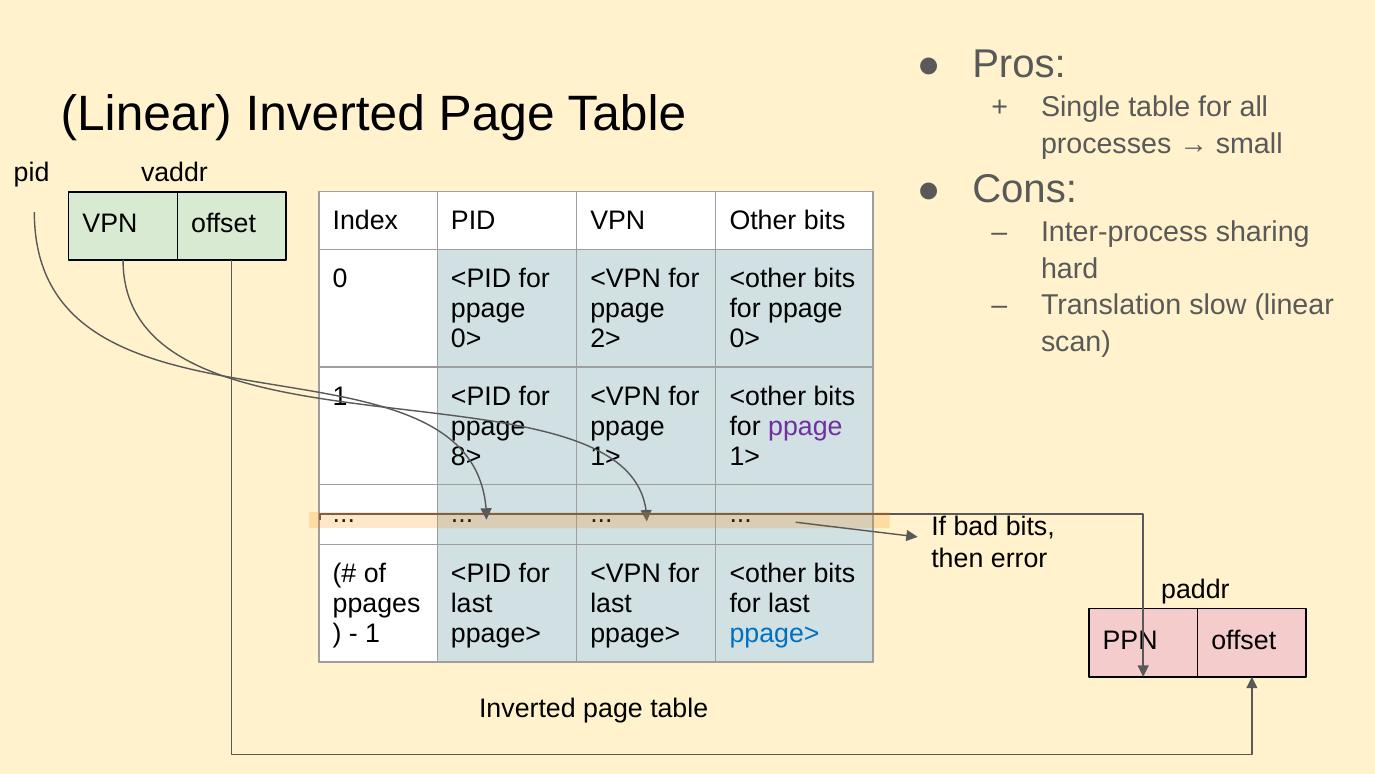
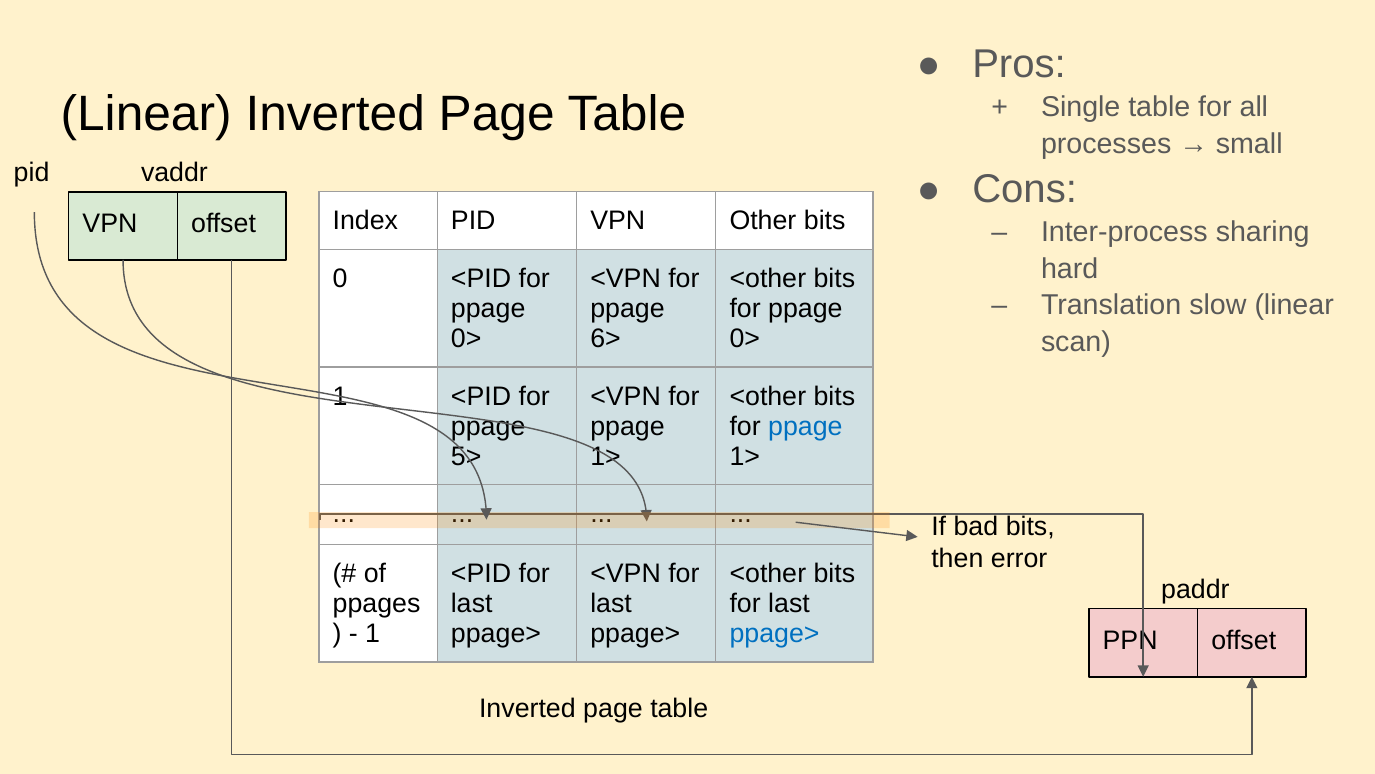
2>: 2> -> 6> (606, 338)
ppage colour: purple -> blue (805, 426)
8>: 8> -> 5> (466, 456)
